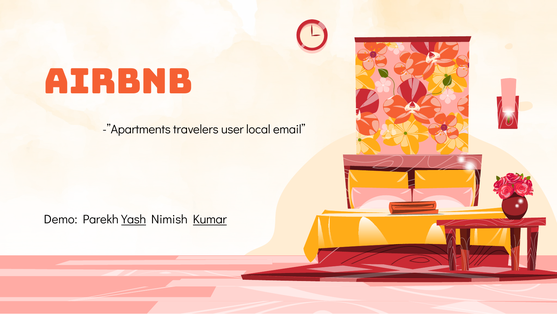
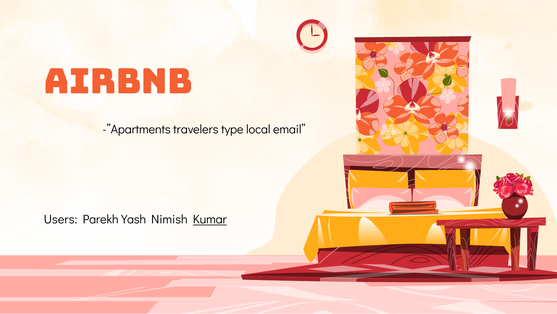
user: user -> type (232, 129)
Demo: Demo -> Users (61, 219)
Yash underline: present -> none (134, 219)
